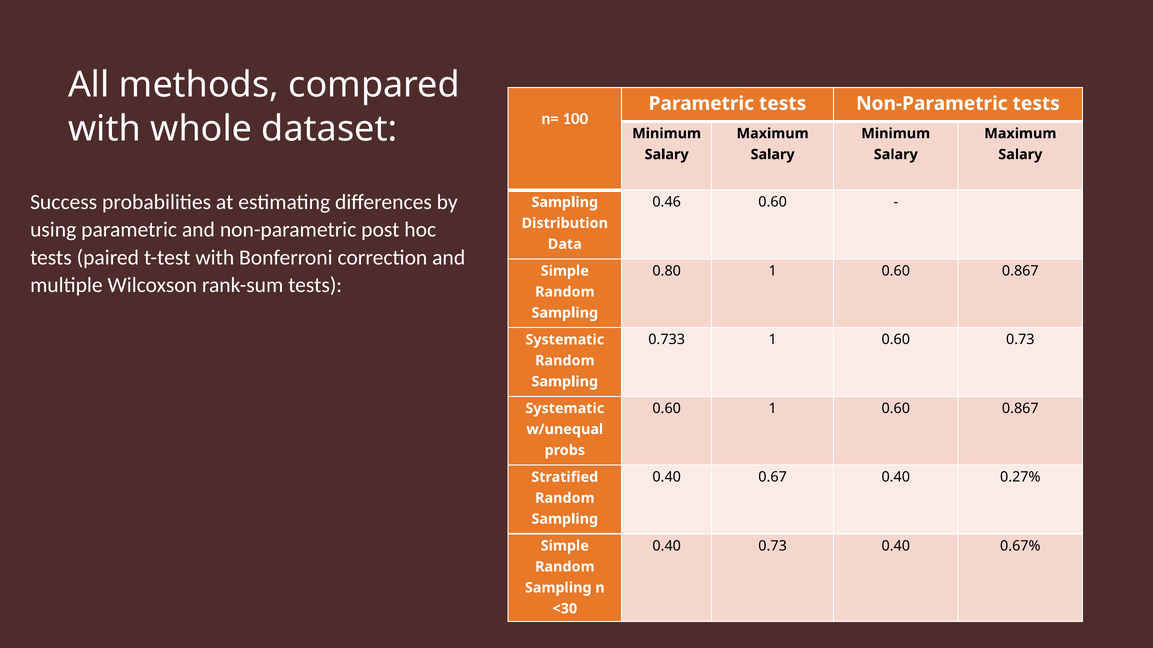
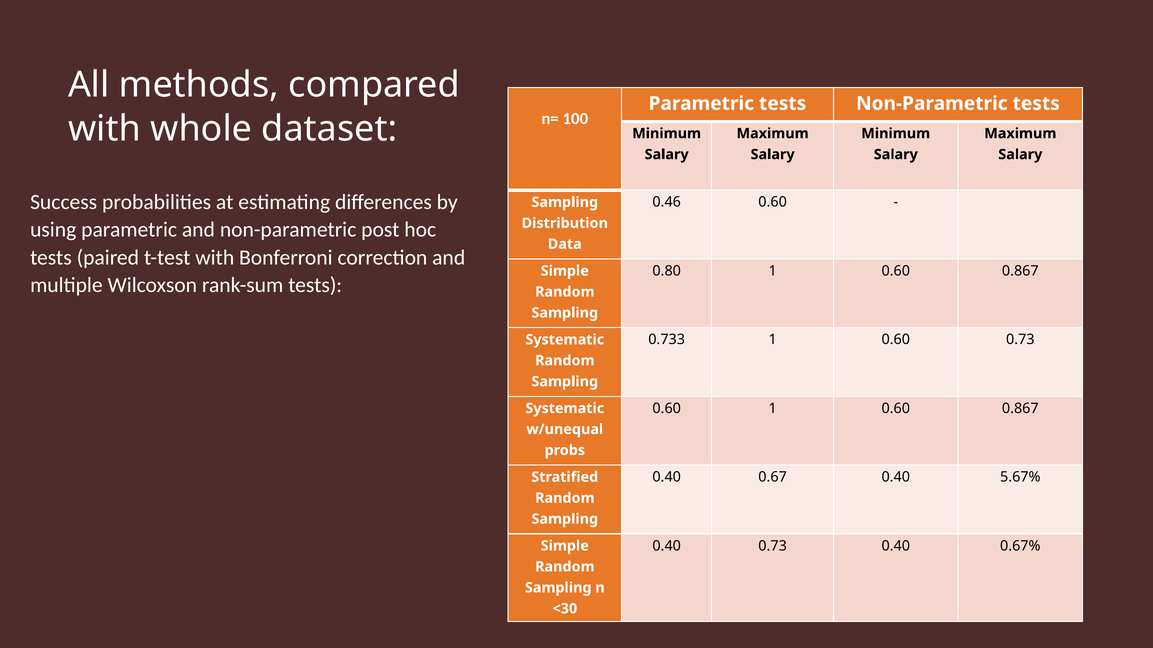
0.27%: 0.27% -> 5.67% (1020, 477)
